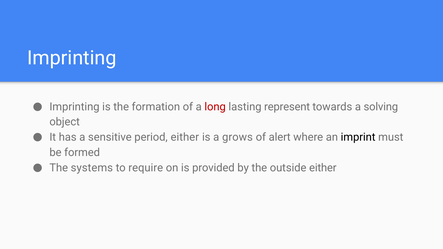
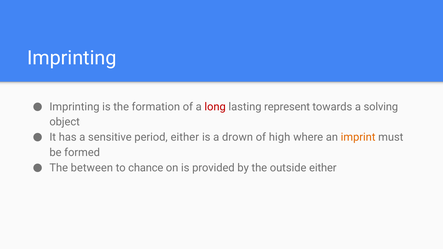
grows: grows -> drown (238, 137)
alert: alert -> high (280, 137)
imprint colour: black -> orange (358, 137)
systems: systems -> between (92, 168)
require: require -> chance (146, 168)
